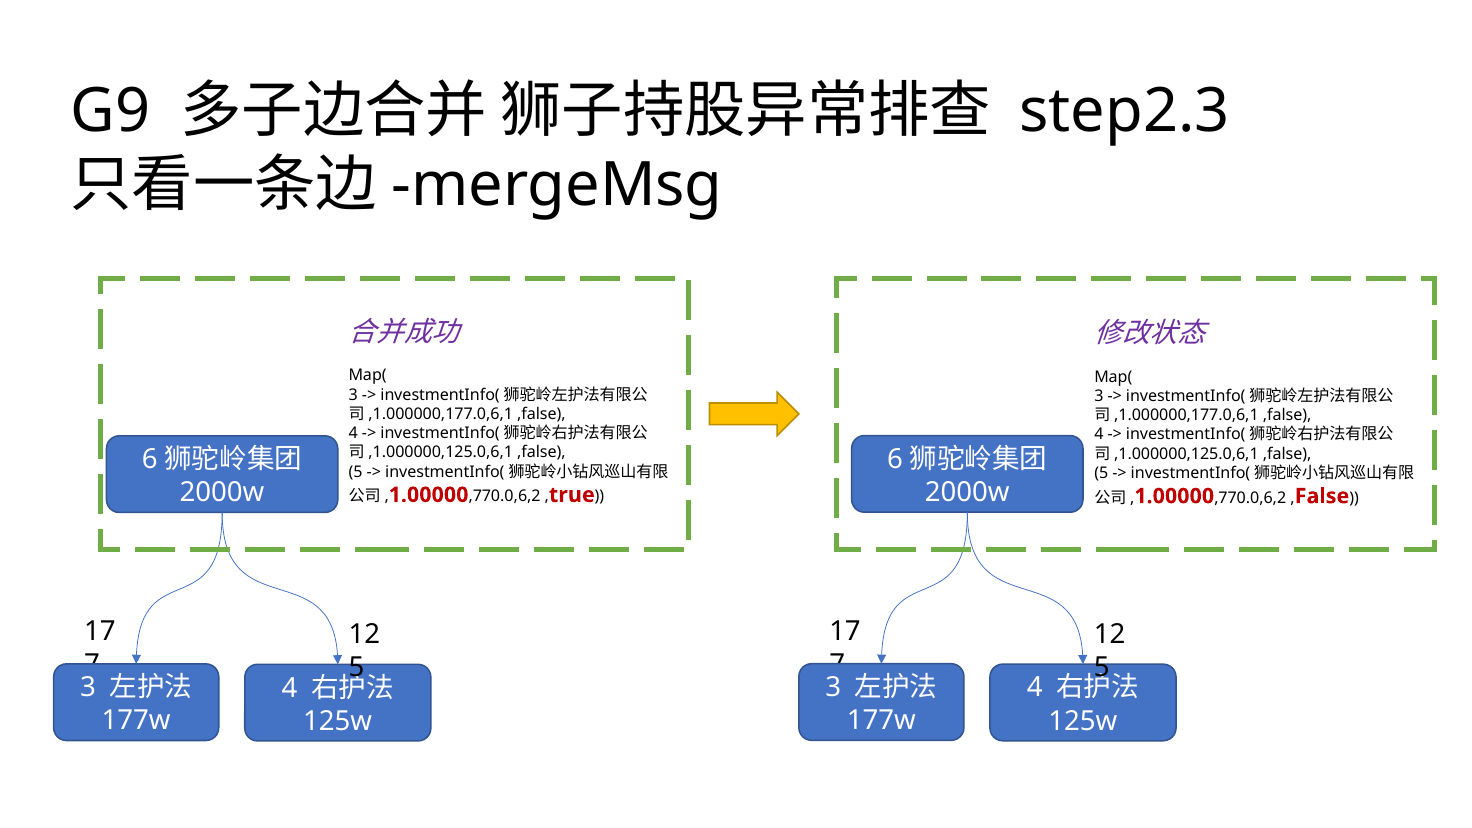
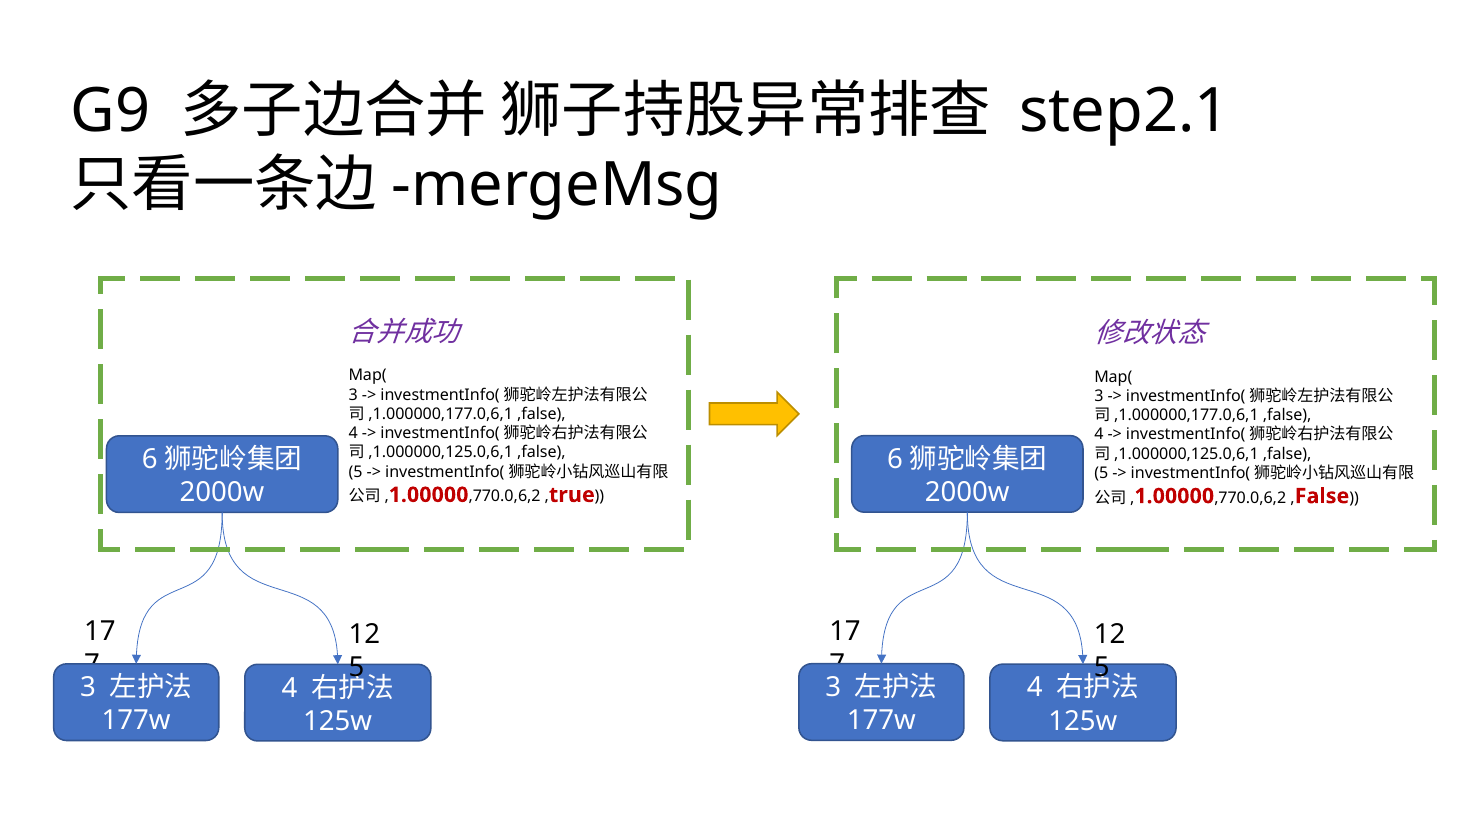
step2.3: step2.3 -> step2.1 (1124, 111)
